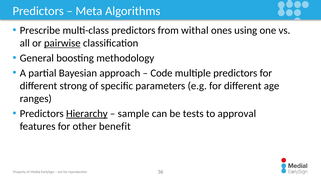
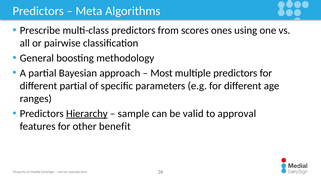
withal: withal -> scores (195, 30)
pairwise underline: present -> none (62, 43)
Code: Code -> Most (161, 73)
different strong: strong -> partial (73, 86)
tests: tests -> valid (193, 114)
